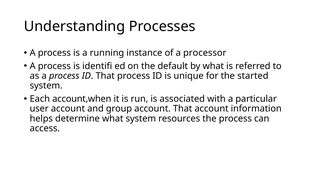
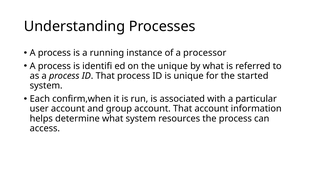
the default: default -> unique (173, 66)
account,when: account,when -> confirm,when (82, 99)
